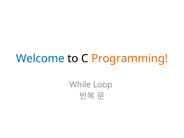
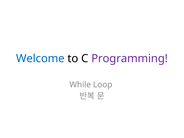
Programming colour: orange -> purple (130, 58)
